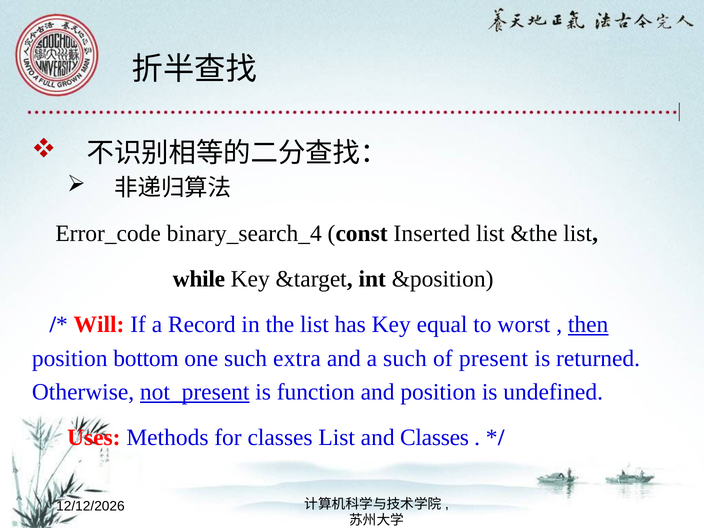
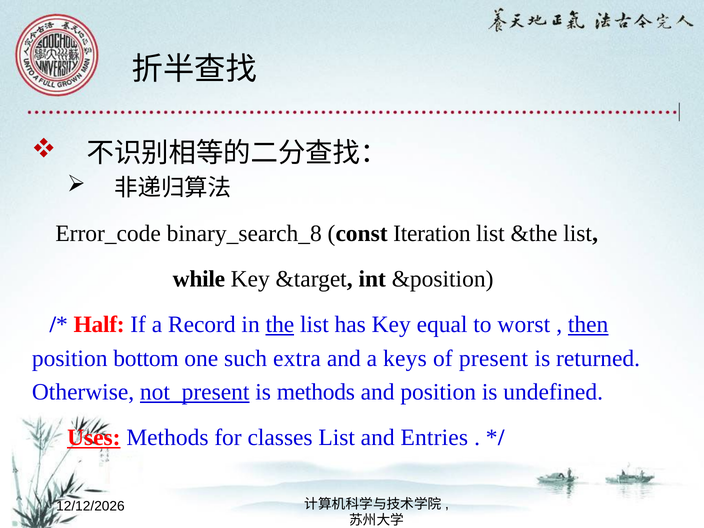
binary_search_4: binary_search_4 -> binary_search_8 (244, 234)
Inserted: Inserted -> Iteration (432, 234)
Will: Will -> Half (99, 325)
the underline: none -> present (280, 325)
a such: such -> keys (405, 358)
is function: function -> methods (316, 392)
Uses underline: none -> present (94, 438)
and Classes: Classes -> Entries (434, 438)
